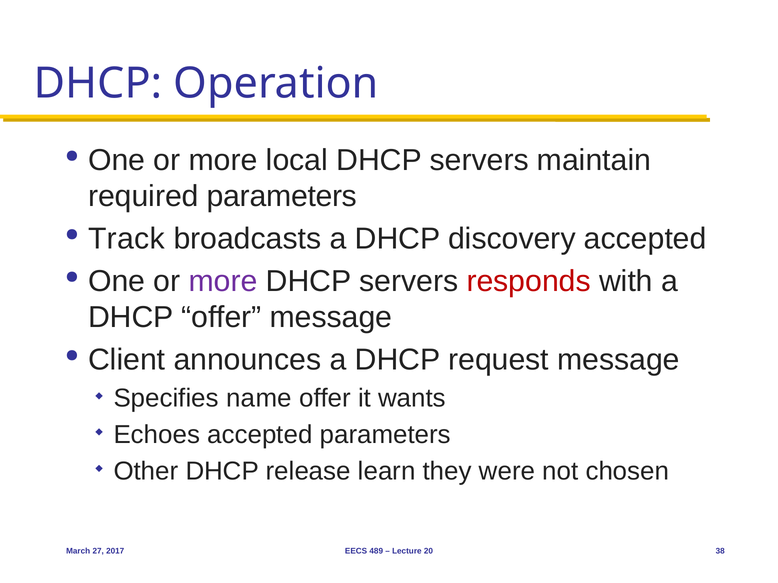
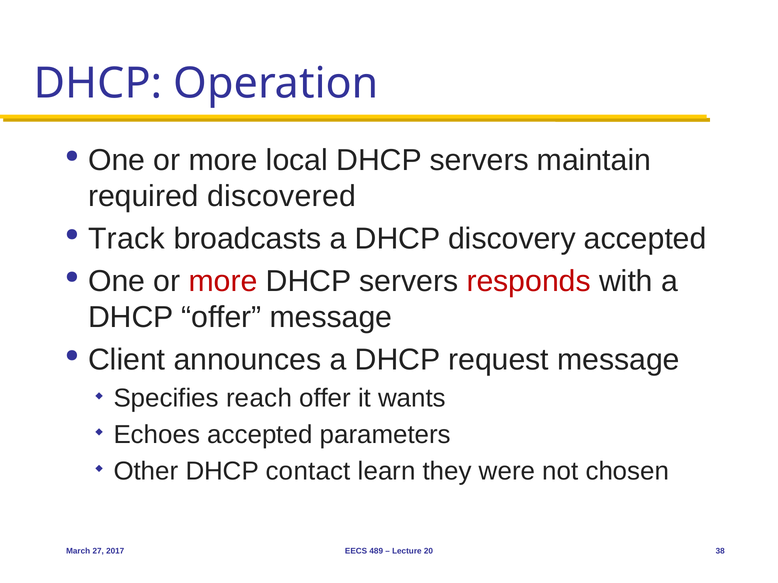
required parameters: parameters -> discovered (282, 197)
more colour: purple -> red (223, 281)
name: name -> reach (259, 399)
release: release -> contact (308, 471)
